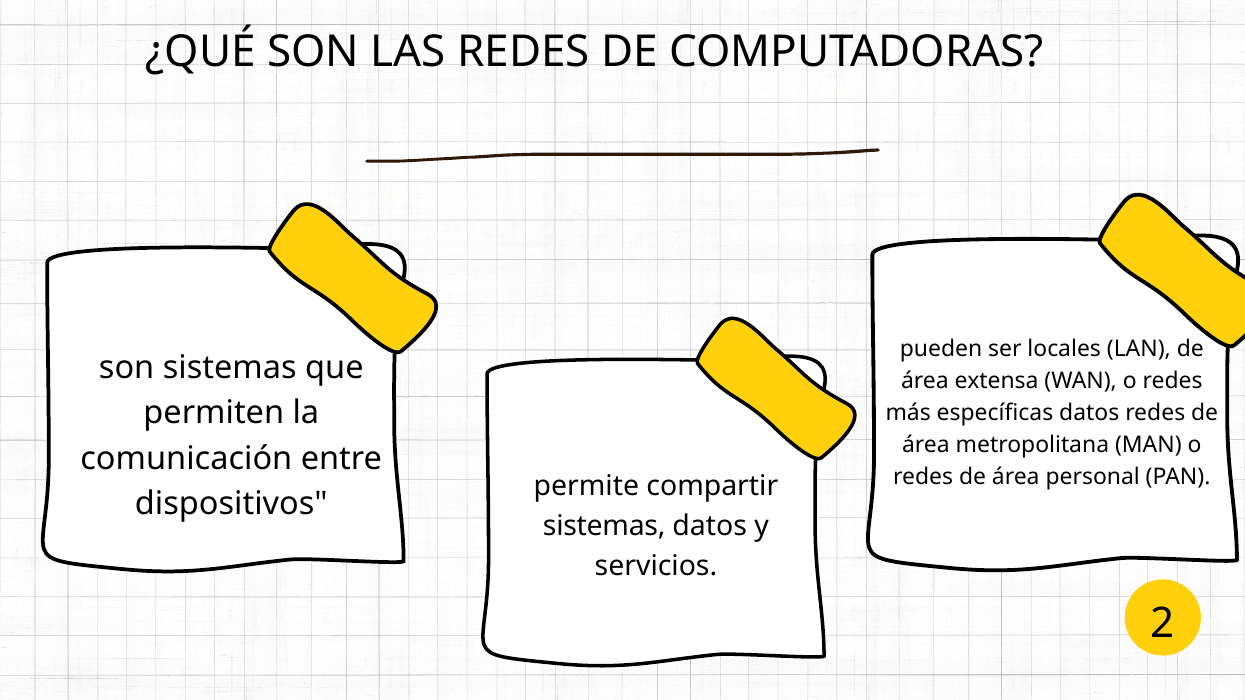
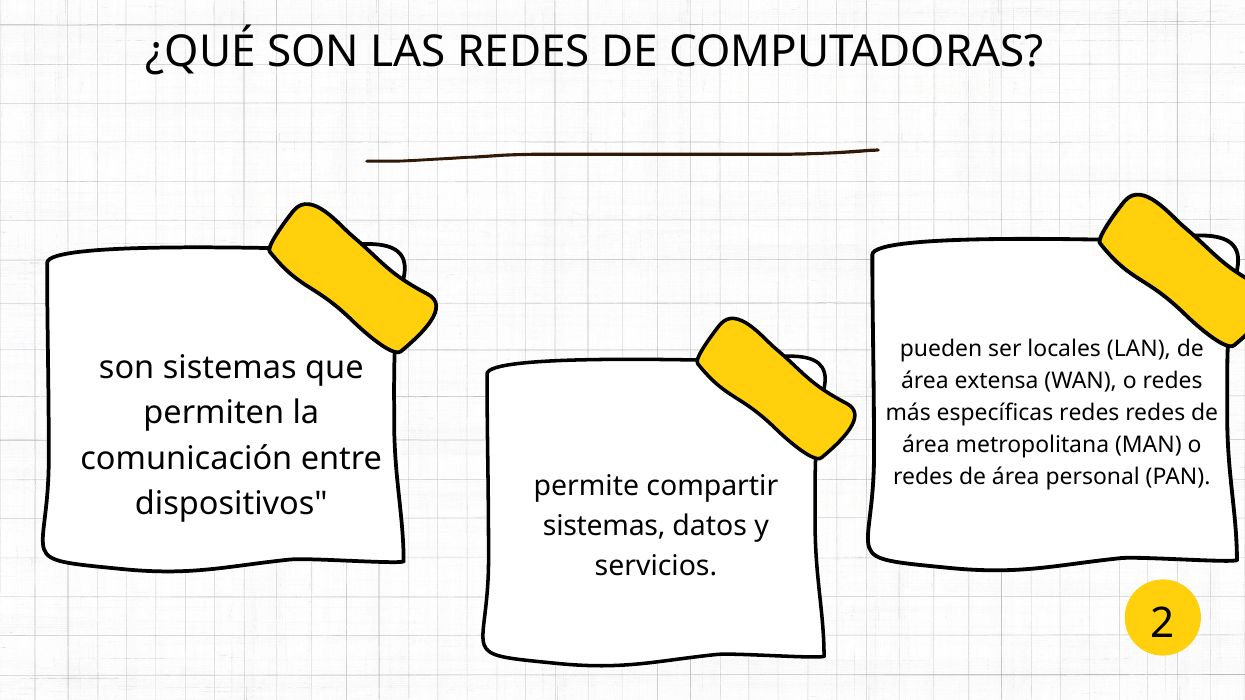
específicas datos: datos -> redes (1089, 413)
